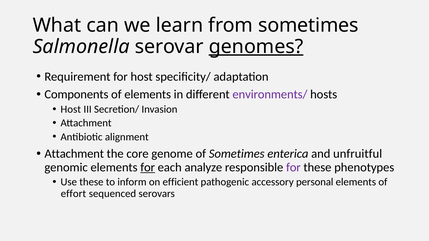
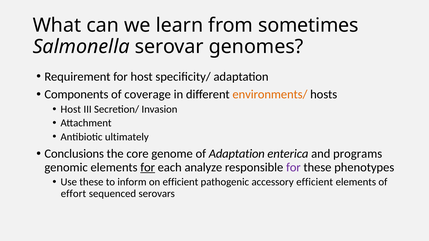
genomes underline: present -> none (256, 47)
of elements: elements -> coverage (148, 95)
environments/ colour: purple -> orange (270, 95)
alignment: alignment -> ultimately (127, 137)
Attachment: Attachment -> Conclusions (74, 154)
of Sometimes: Sometimes -> Adaptation (237, 154)
unfruitful: unfruitful -> programs (358, 154)
accessory personal: personal -> efficient (315, 182)
